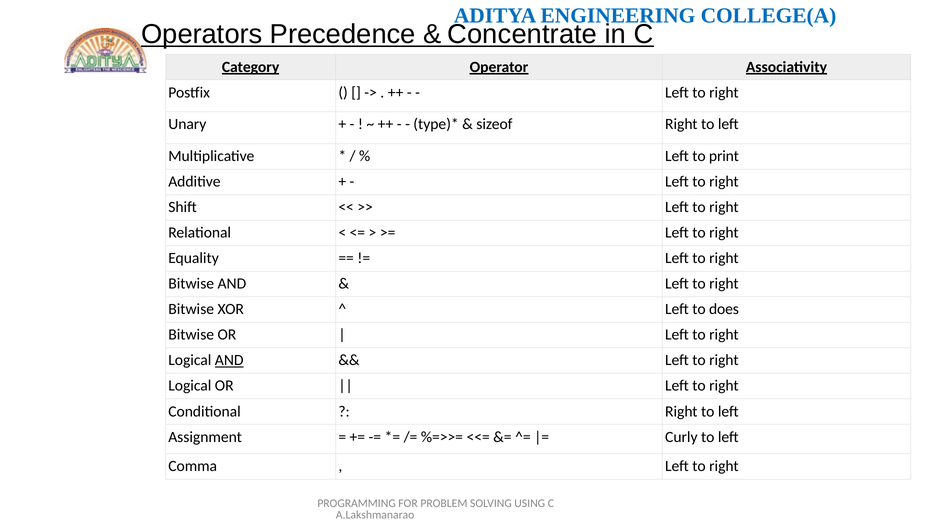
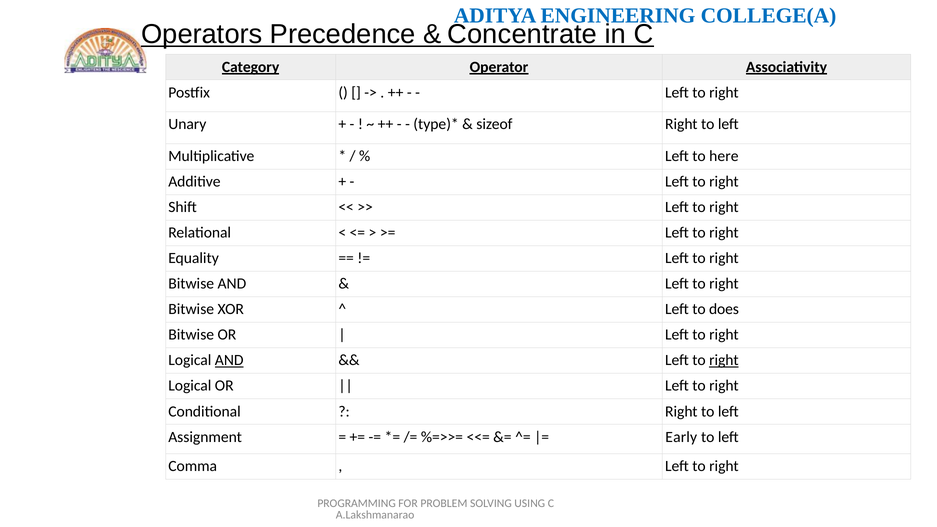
print: print -> here (724, 156)
right underline: none -> present (724, 360)
Curly: Curly -> Early (681, 437)
